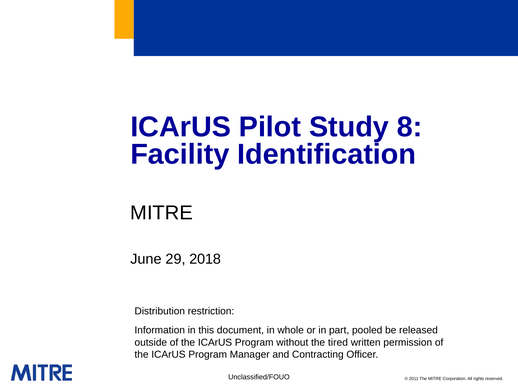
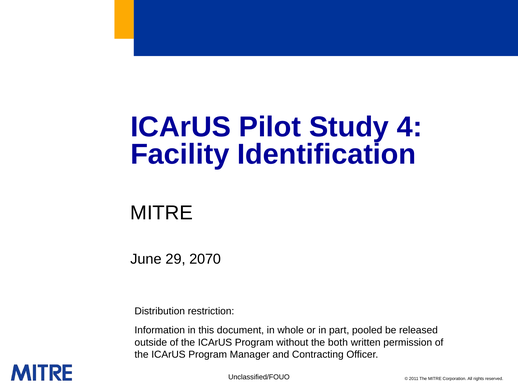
8: 8 -> 4 (410, 127)
2018: 2018 -> 2070 (205, 259)
tired: tired -> both (338, 343)
